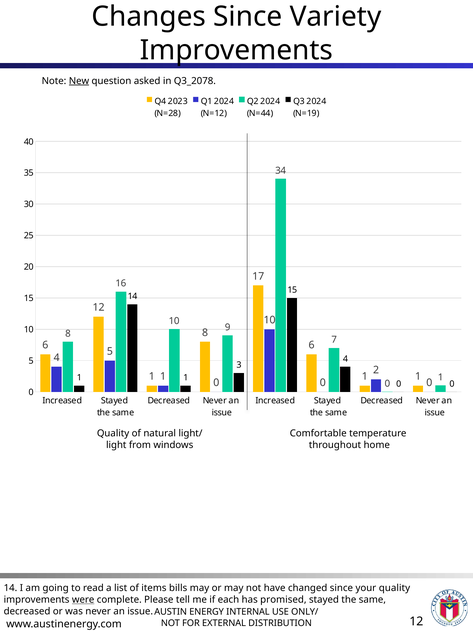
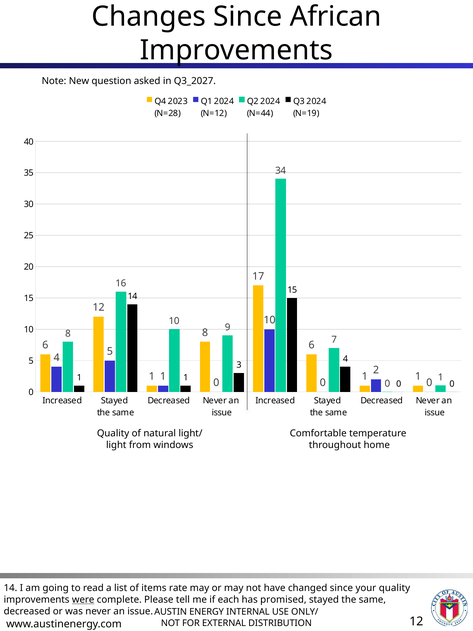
Variety: Variety -> African (336, 17)
New underline: present -> none (79, 81)
Q3_2078: Q3_2078 -> Q3_2027 (195, 81)
bills: bills -> rate (178, 588)
